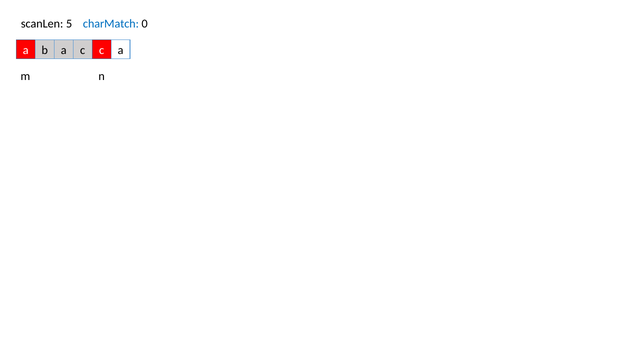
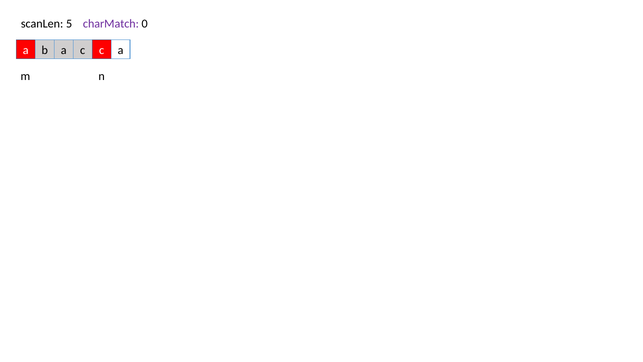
charMatch colour: blue -> purple (111, 24)
